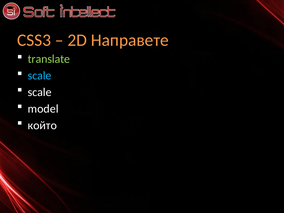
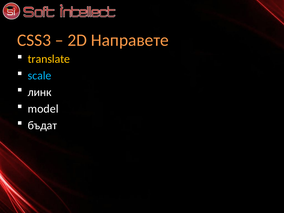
translate colour: light green -> yellow (49, 59)
scale: scale -> линк (40, 92)
който: който -> бъдат (42, 125)
